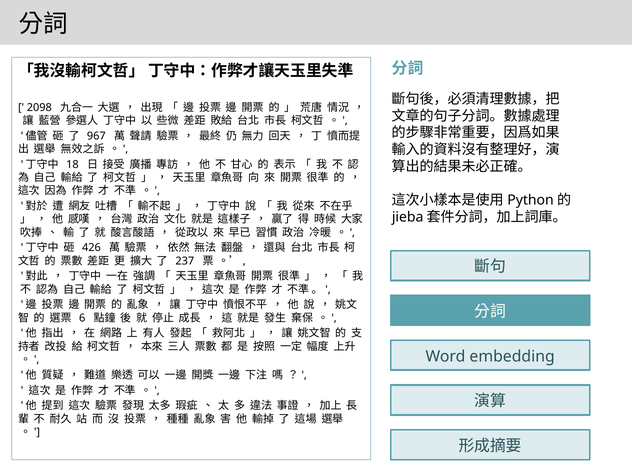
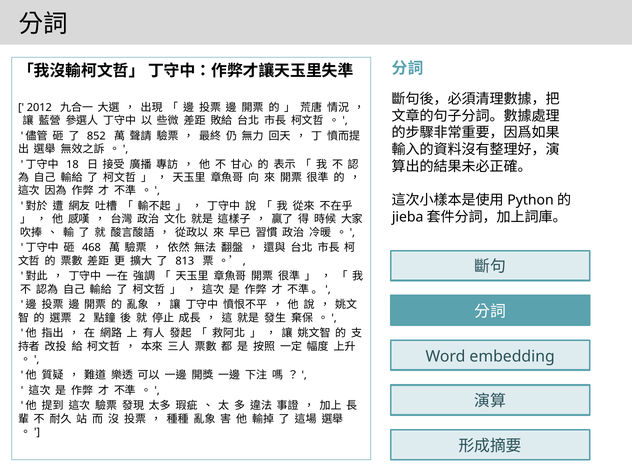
2098: 2098 -> 2012 (39, 107)
967: 967 -> 852 (96, 136)
426: 426 -> 468 (91, 248)
237: 237 -> 813 (185, 261)
6: 6 -> 2 (82, 318)
